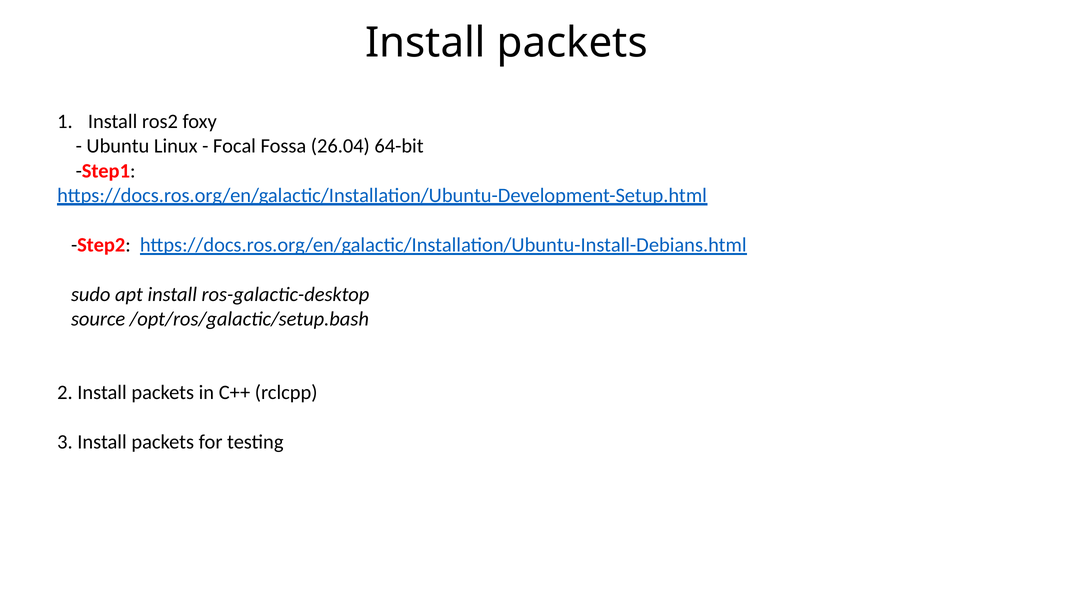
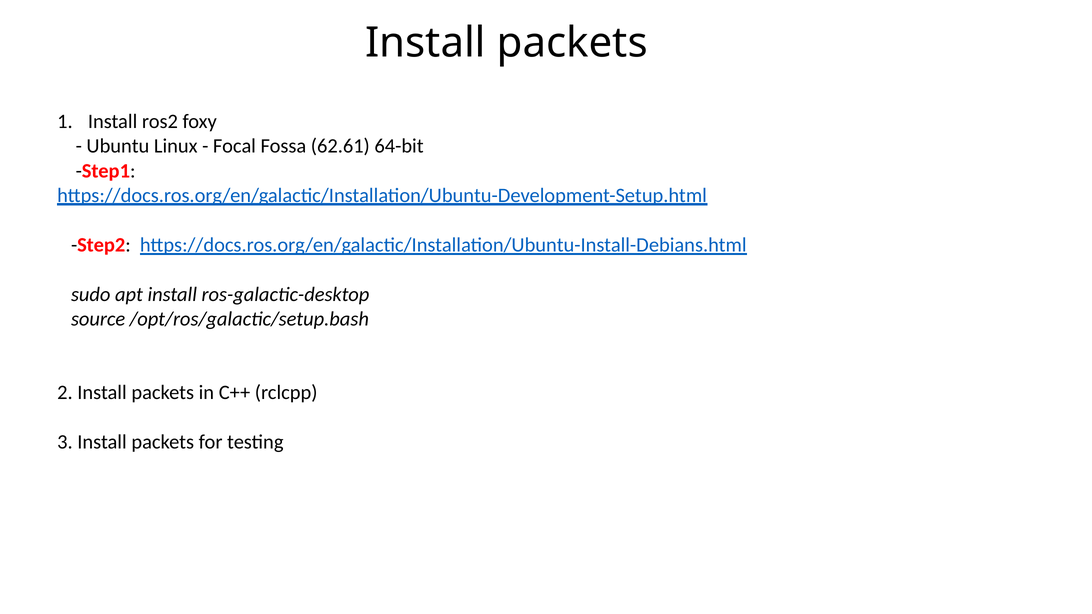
26.04: 26.04 -> 62.61 (340, 146)
